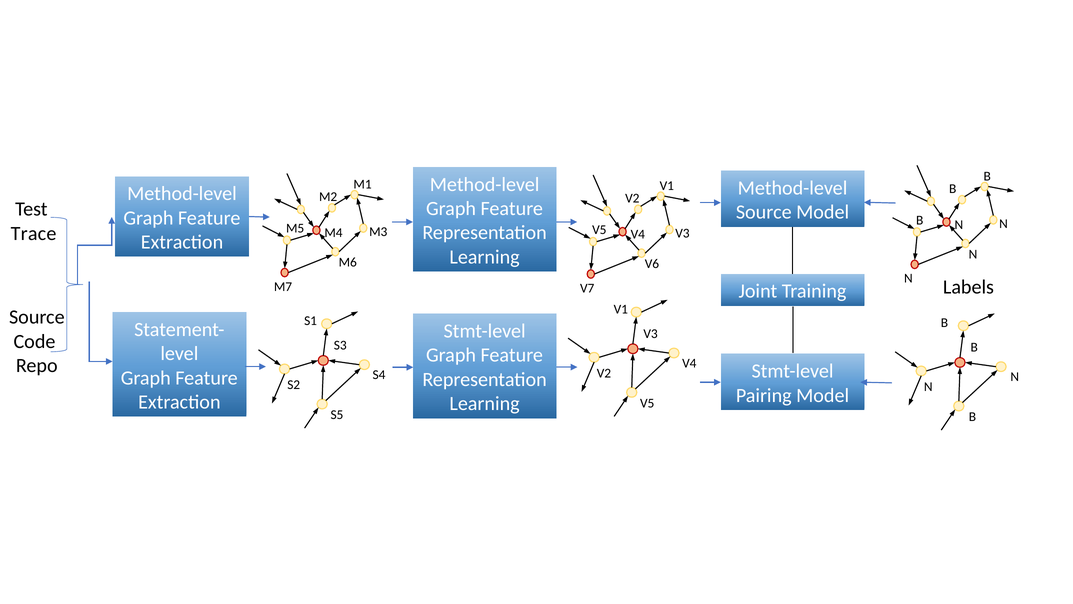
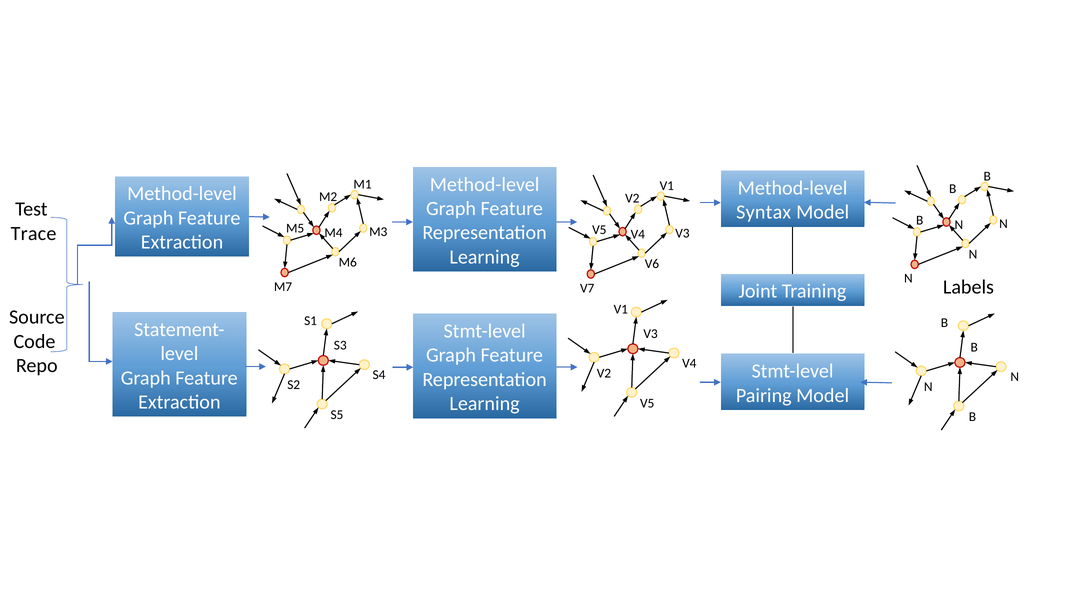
Source: Source -> Syntax (764, 212)
